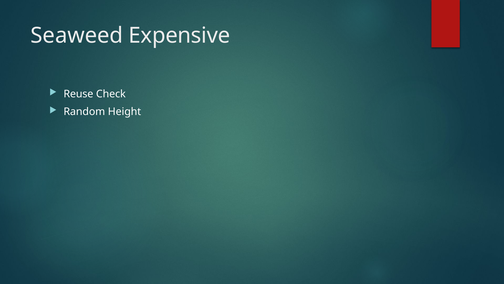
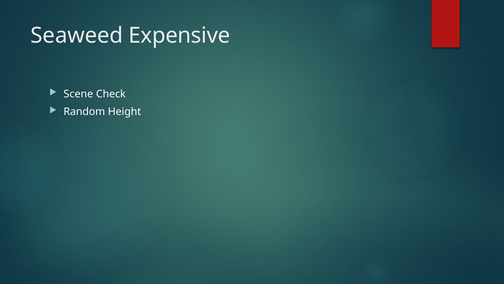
Reuse: Reuse -> Scene (78, 94)
